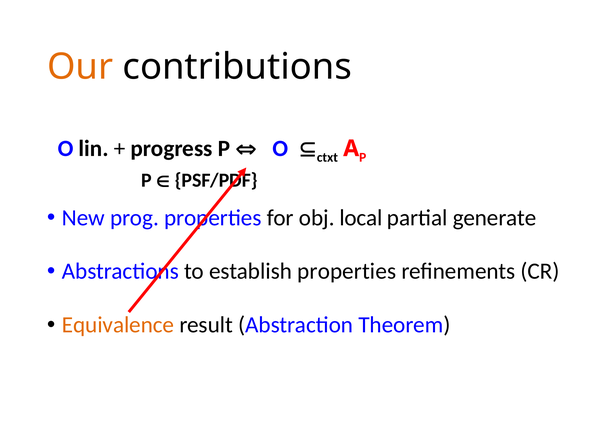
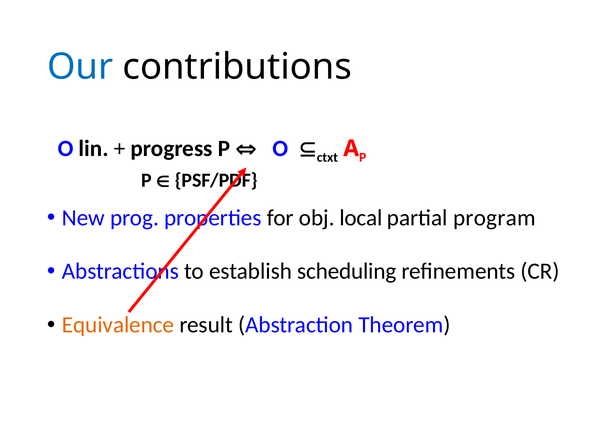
Our colour: orange -> blue (80, 67)
generate: generate -> program (494, 218)
properties: properties -> scheduling (347, 271)
